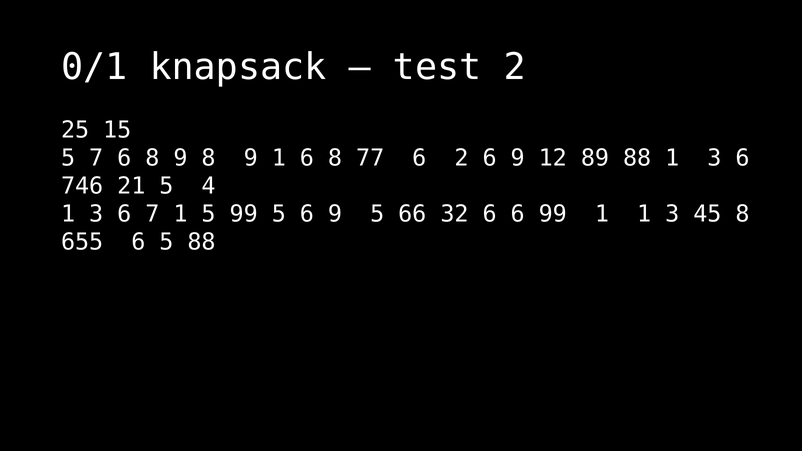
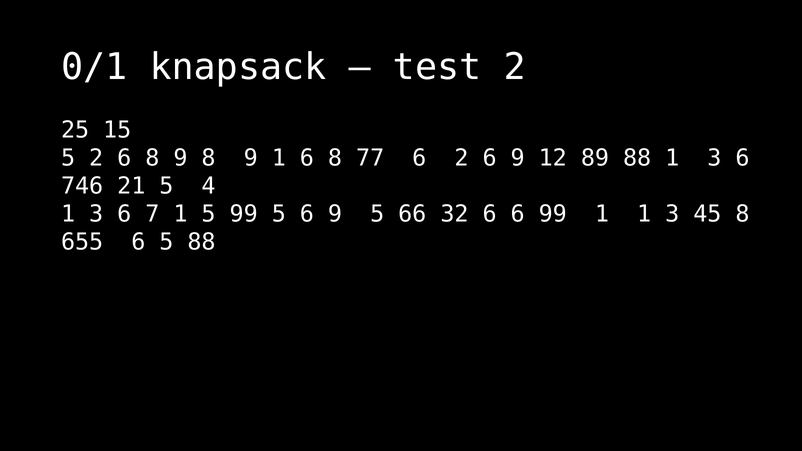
5 7: 7 -> 2 (96, 158)
